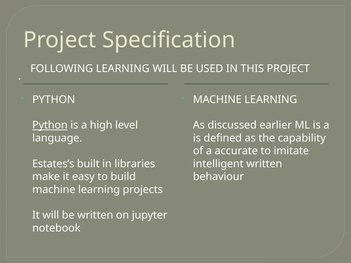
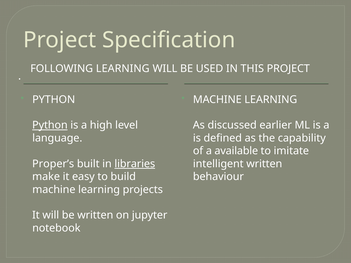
accurate: accurate -> available (236, 151)
Estates’s: Estates’s -> Proper’s (53, 164)
libraries underline: none -> present (135, 164)
